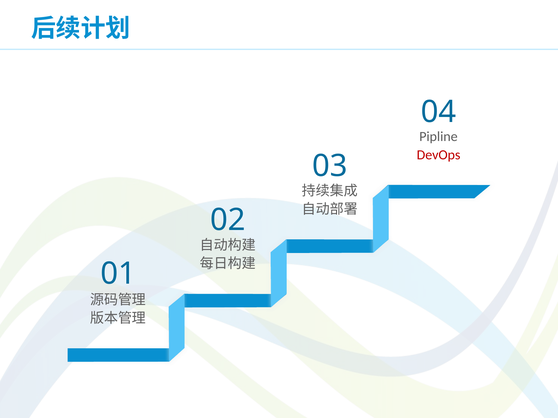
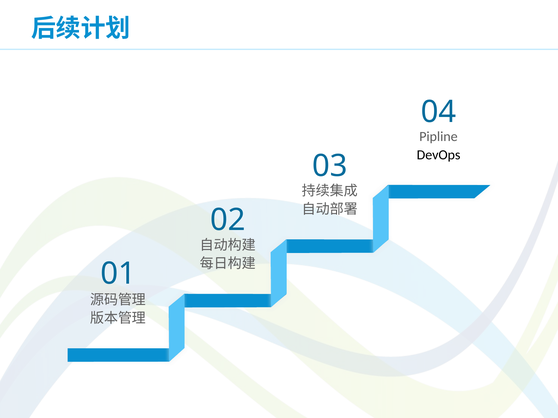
DevOps colour: red -> black (439, 155)
